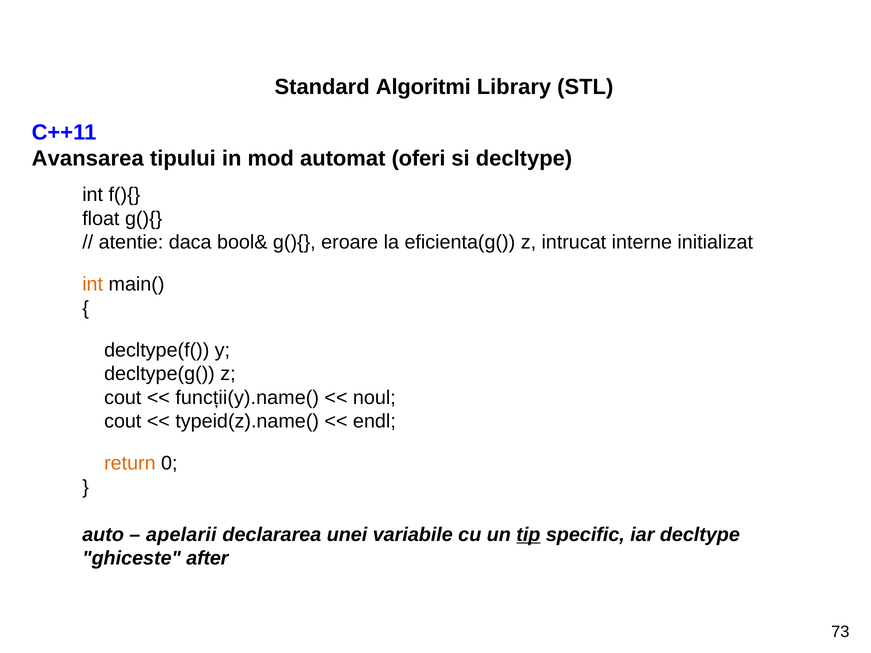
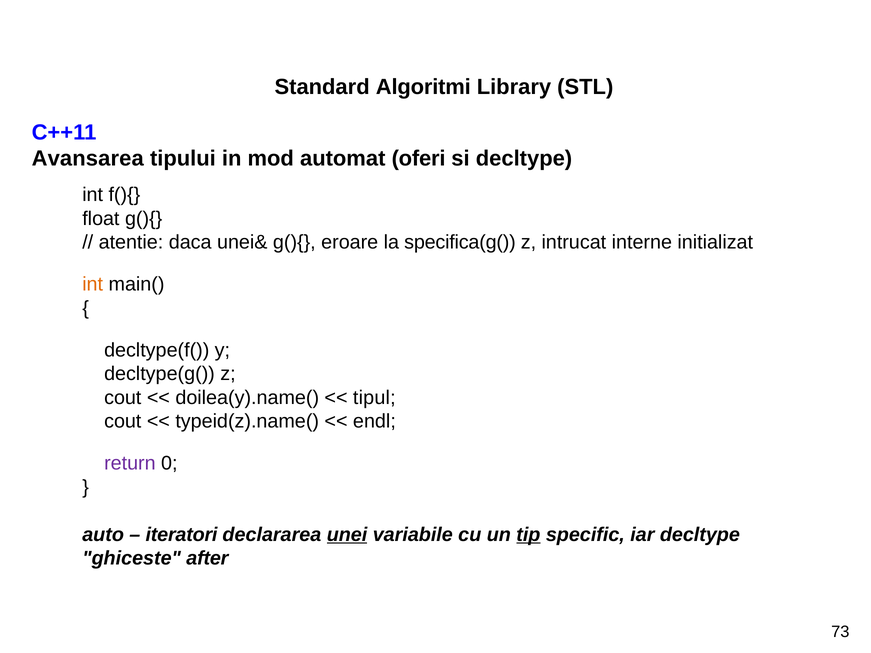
bool&: bool& -> unei& (242, 242)
eficienta(g(: eficienta(g( -> specifica(g( (460, 242)
funcții(y).name(: funcții(y).name( -> doilea(y).name( (247, 398)
noul: noul -> tipul (374, 398)
return colour: orange -> purple (130, 464)
apelarii: apelarii -> iteratori (182, 535)
unei underline: none -> present (347, 535)
